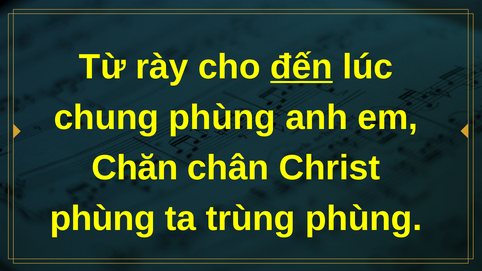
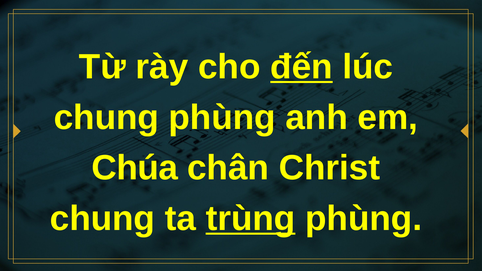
Chăn: Chăn -> Chúa (135, 168)
phùng: phùng -> chung (102, 219)
trùng underline: none -> present (251, 219)
